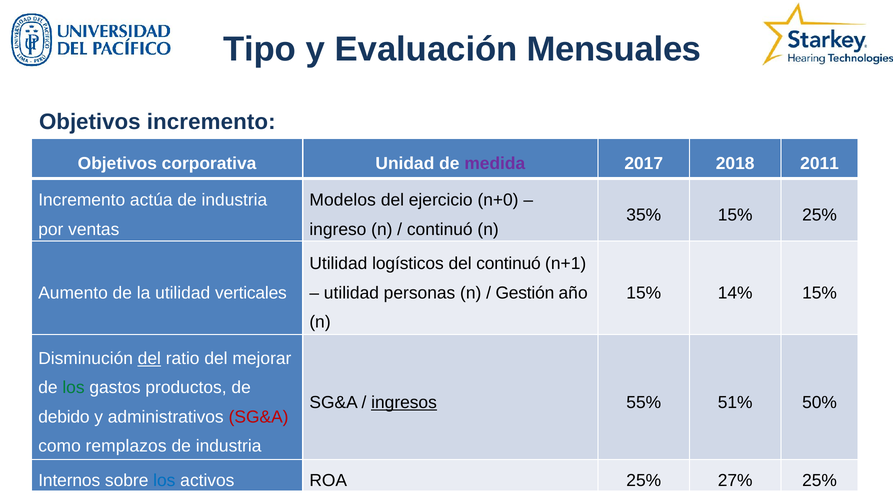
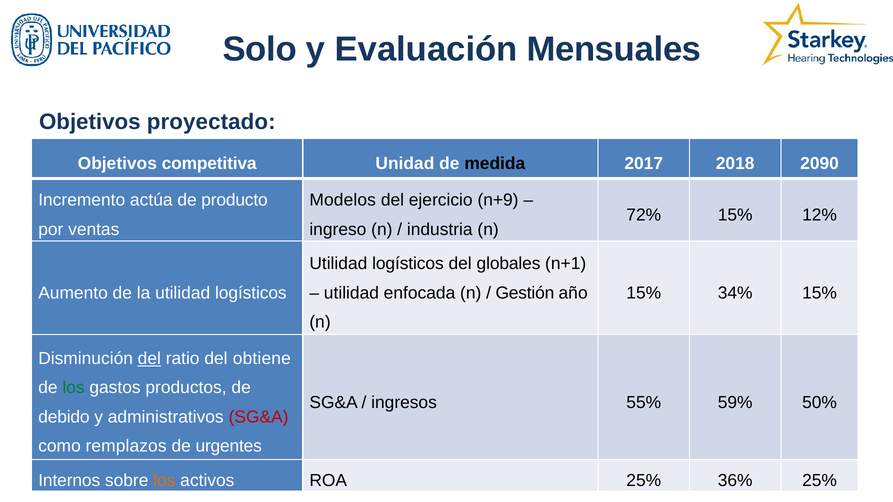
Tipo: Tipo -> Solo (260, 49)
Objetivos incremento: incremento -> proyectado (211, 122)
corporativa: corporativa -> competitiva (209, 164)
medida colour: purple -> black (495, 164)
2011: 2011 -> 2090 (820, 164)
industria: industria -> producto (234, 200)
n+0: n+0 -> n+9 (498, 200)
35%: 35% -> 72% (644, 215)
15% 25%: 25% -> 12% (820, 215)
continuó: continuó -> industria (440, 230)
del continuó: continuó -> globales (509, 264)
la utilidad verticales: verticales -> logísticos (251, 293)
personas: personas -> enfocada (420, 293)
14%: 14% -> 34% (735, 293)
mejorar: mejorar -> obtiene (262, 359)
ingresos underline: present -> none (404, 403)
51%: 51% -> 59% (735, 403)
industria: industria -> urgentes (229, 446)
los colour: blue -> orange (164, 481)
27%: 27% -> 36% (735, 481)
